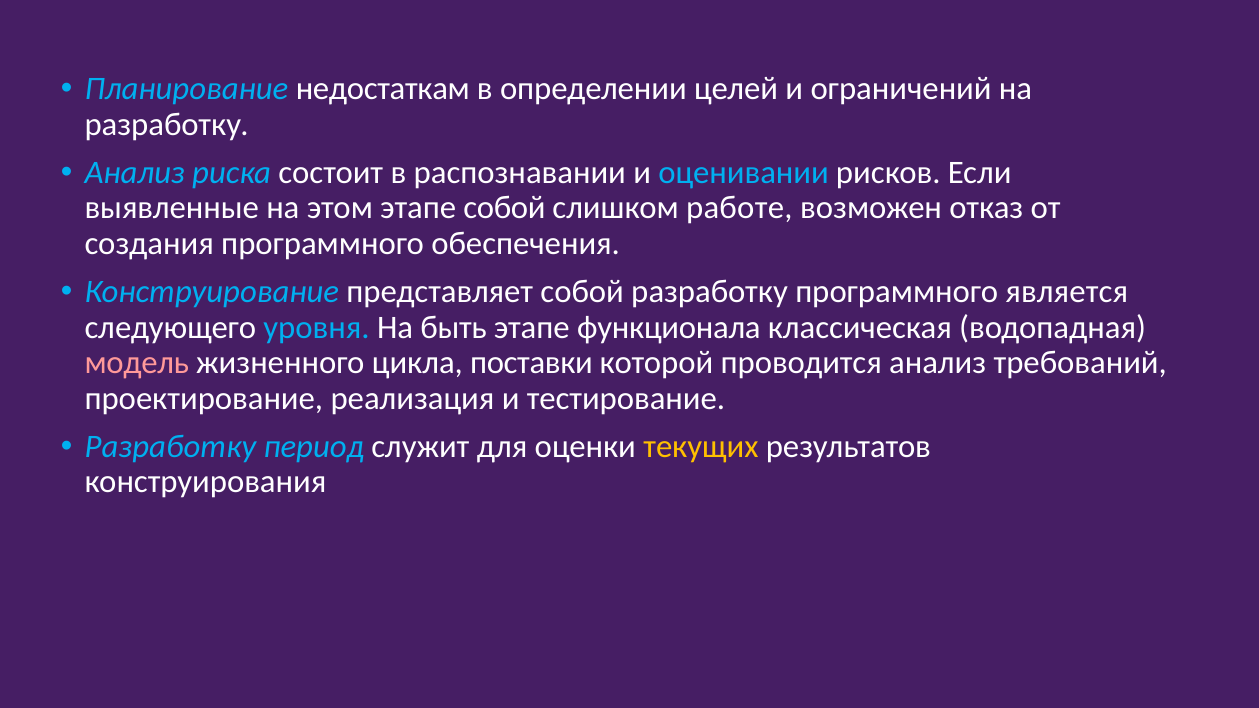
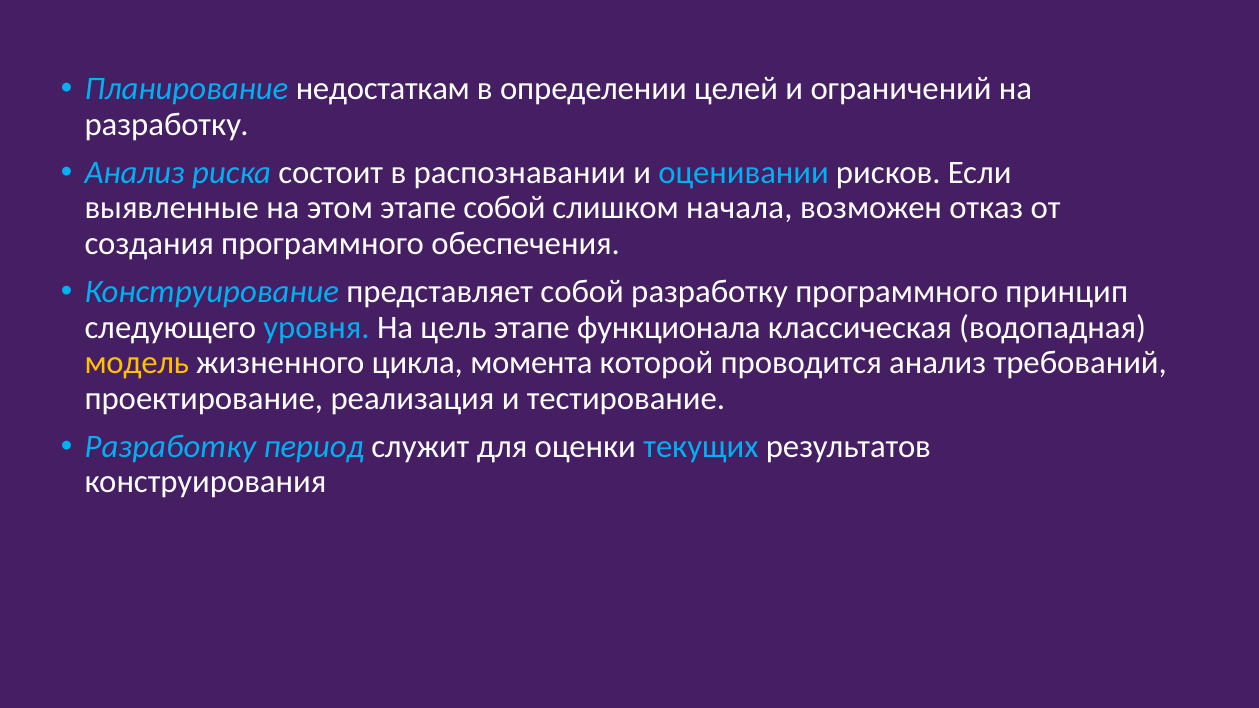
работе: работе -> начала (739, 208)
является: является -> принцип (1067, 292)
быть: быть -> цель (453, 328)
модель colour: pink -> yellow (137, 363)
поставки: поставки -> момента (531, 363)
текущих colour: yellow -> light blue (701, 447)
